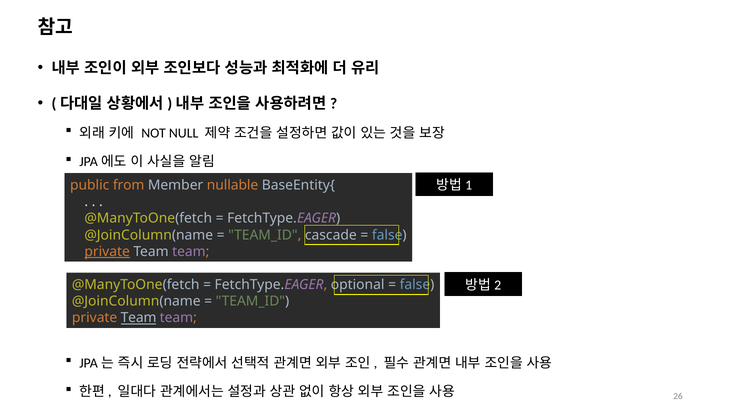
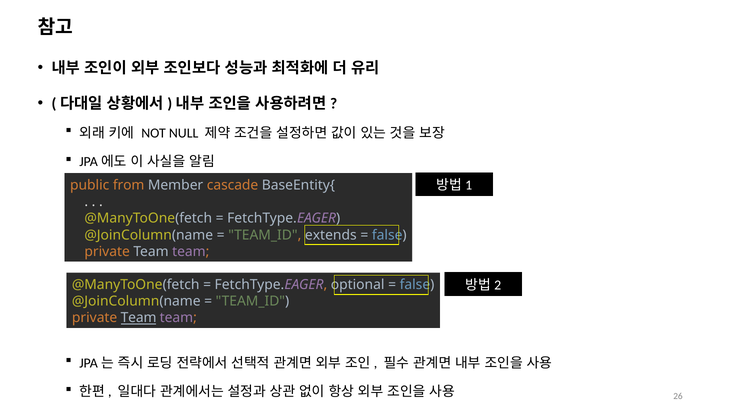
nullable: nullable -> cascade (233, 185)
cascade: cascade -> extends (331, 235)
private underline: present -> none (107, 252)
